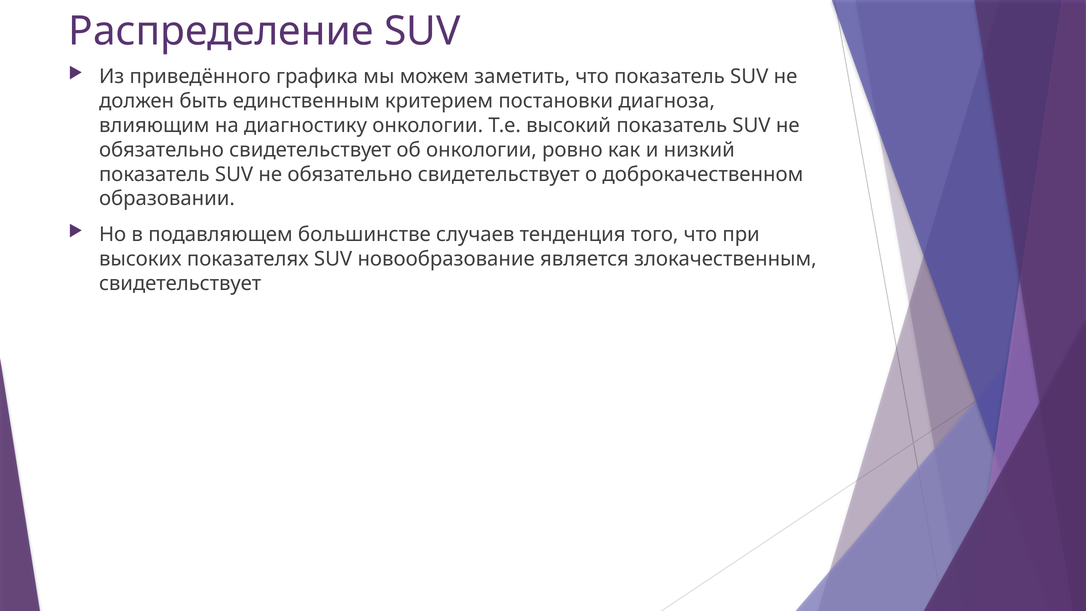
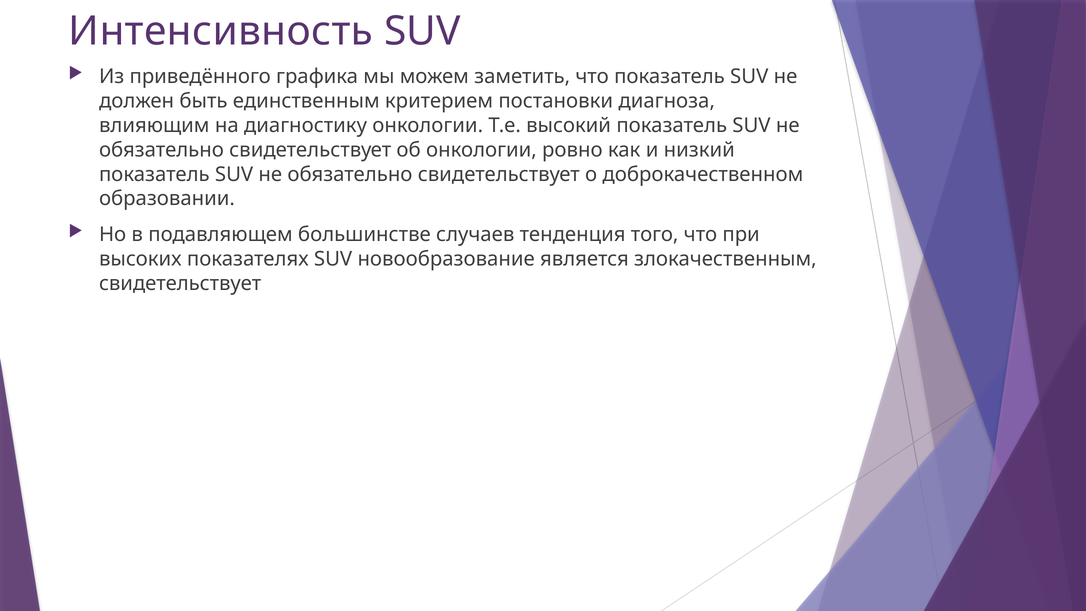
Распределение: Распределение -> Интенсивность (221, 31)
